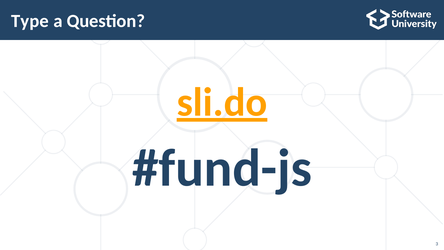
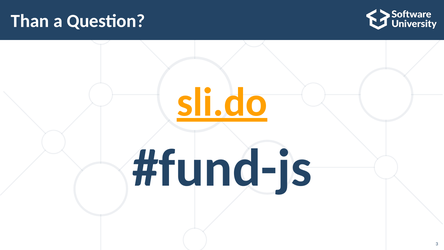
Type: Type -> Than (30, 21)
